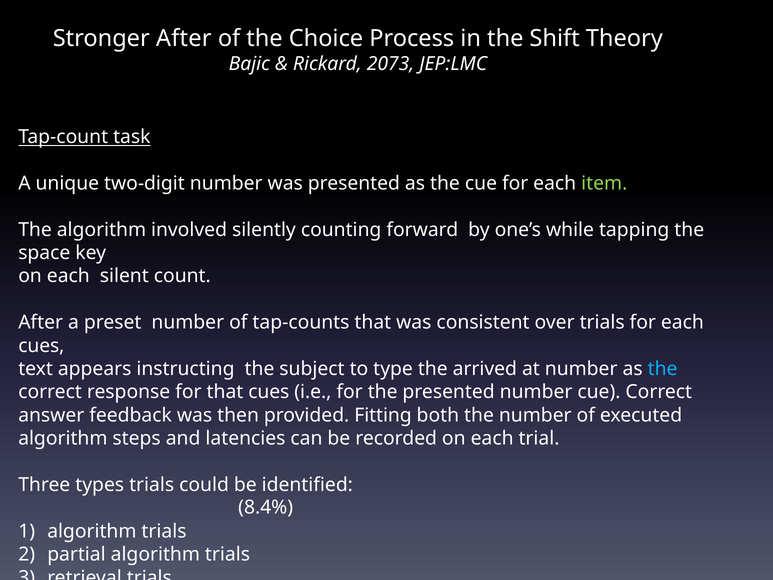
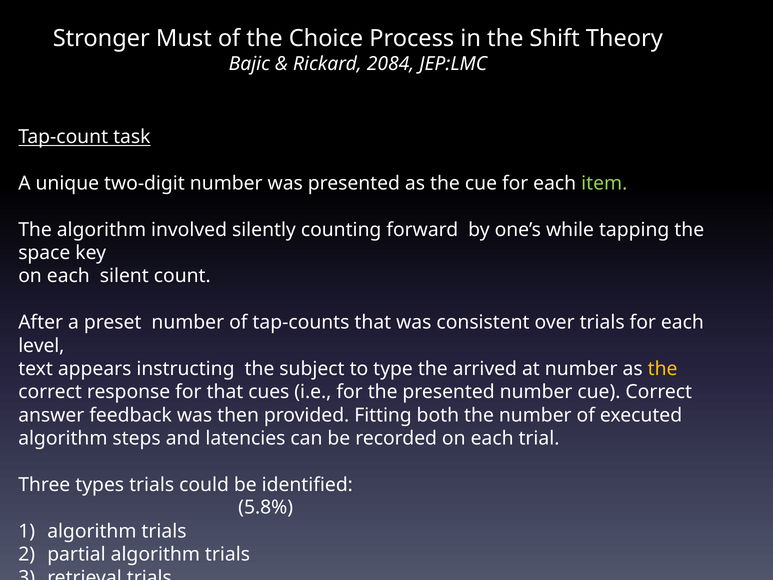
Stronger After: After -> Must (184, 38)
2073: 2073 -> 2084 (391, 64)
cues: cues -> level (41, 346)
the colour: light blue -> yellow (663, 369)
8.4%: 8.4% -> 5.8% (266, 507)
